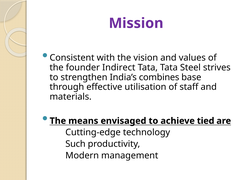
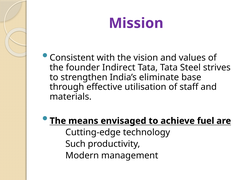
combines: combines -> eliminate (159, 77)
tied: tied -> fuel (206, 121)
